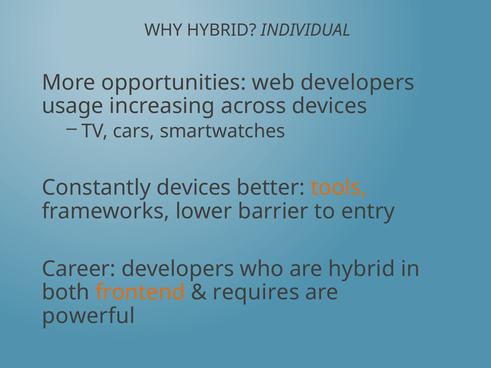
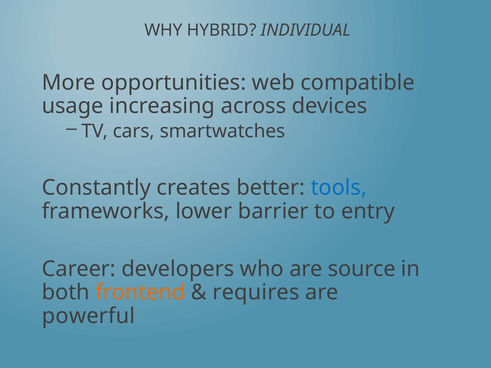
web developers: developers -> compatible (358, 83)
Constantly devices: devices -> creates (194, 188)
tools colour: orange -> blue (339, 188)
are hybrid: hybrid -> source (362, 269)
